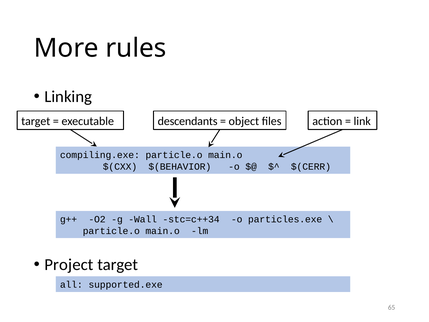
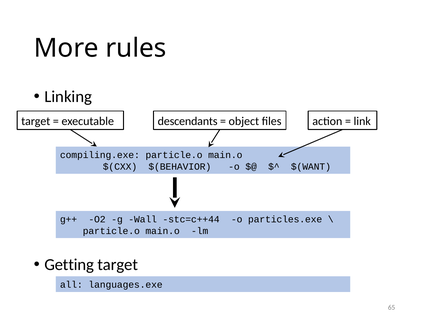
$(CERR: $(CERR -> $(WANT (311, 166)
stc=c++34: stc=c++34 -> stc=c++44 (191, 219)
Project: Project -> Getting (69, 265)
supported.exe: supported.exe -> languages.exe (126, 285)
